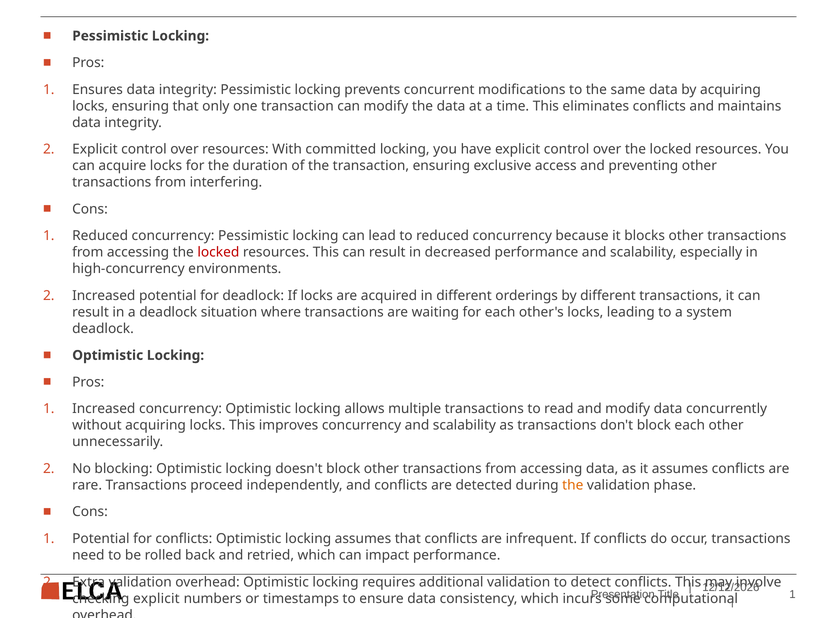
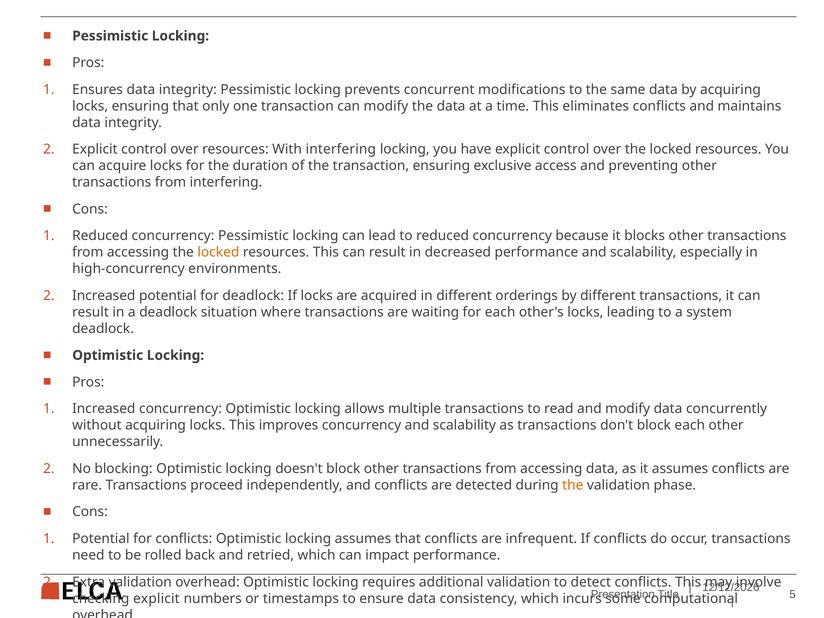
With committed: committed -> interfering (341, 149)
locked colour: red -> orange (218, 252)
1: 1 -> 5 (793, 594)
